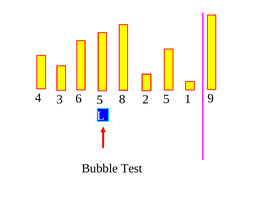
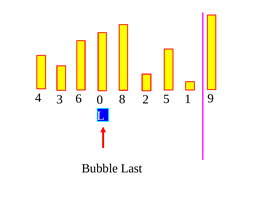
6 5: 5 -> 0 (100, 100)
Test: Test -> Last (132, 168)
